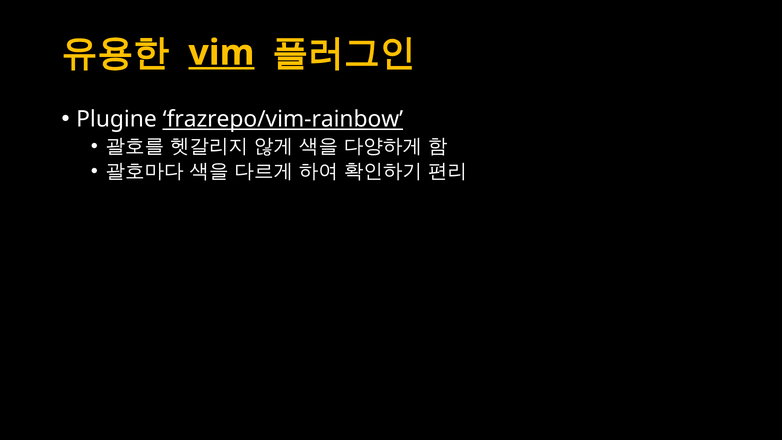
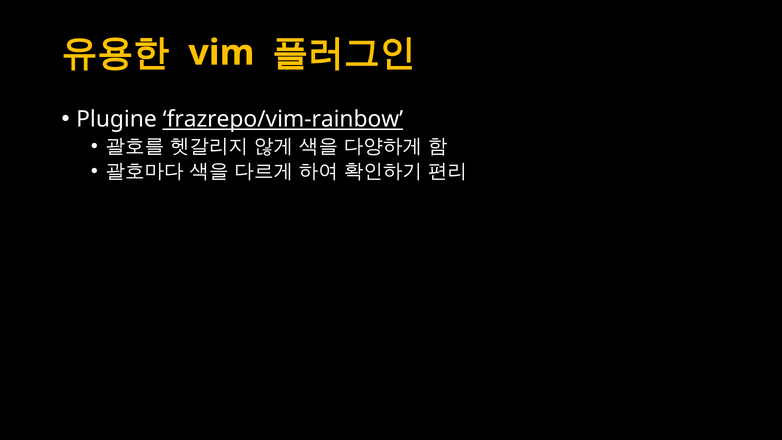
vim underline: present -> none (221, 53)
